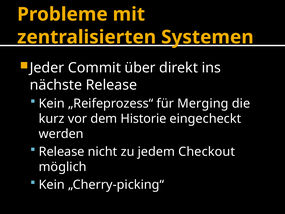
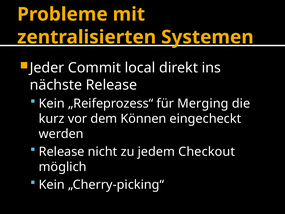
über: über -> local (140, 68)
Historie: Historie -> Können (143, 119)
